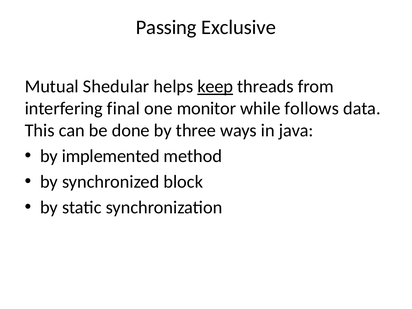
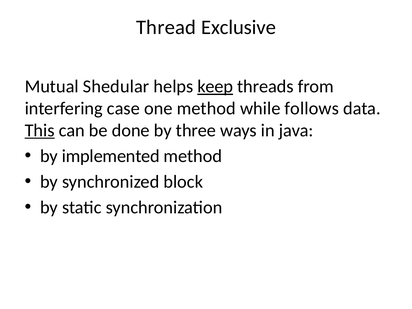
Passing: Passing -> Thread (166, 27)
final: final -> case (123, 108)
one monitor: monitor -> method (206, 108)
This underline: none -> present (40, 130)
